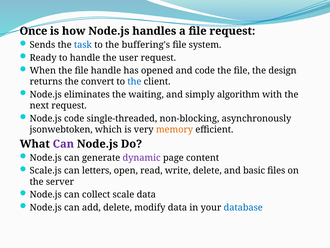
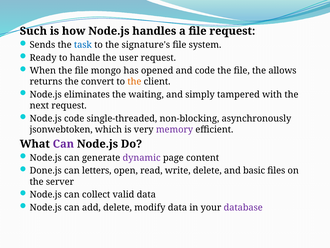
Once: Once -> Such (33, 31)
buffering's: buffering's -> signature's (146, 45)
file handle: handle -> mongo (106, 71)
design: design -> allows (282, 71)
the colour: blue -> orange (134, 82)
algorithm: algorithm -> tampered (238, 94)
memory colour: orange -> purple (174, 129)
Scale.js: Scale.js -> Done.js (46, 170)
scale: scale -> valid (123, 194)
database colour: blue -> purple (243, 207)
